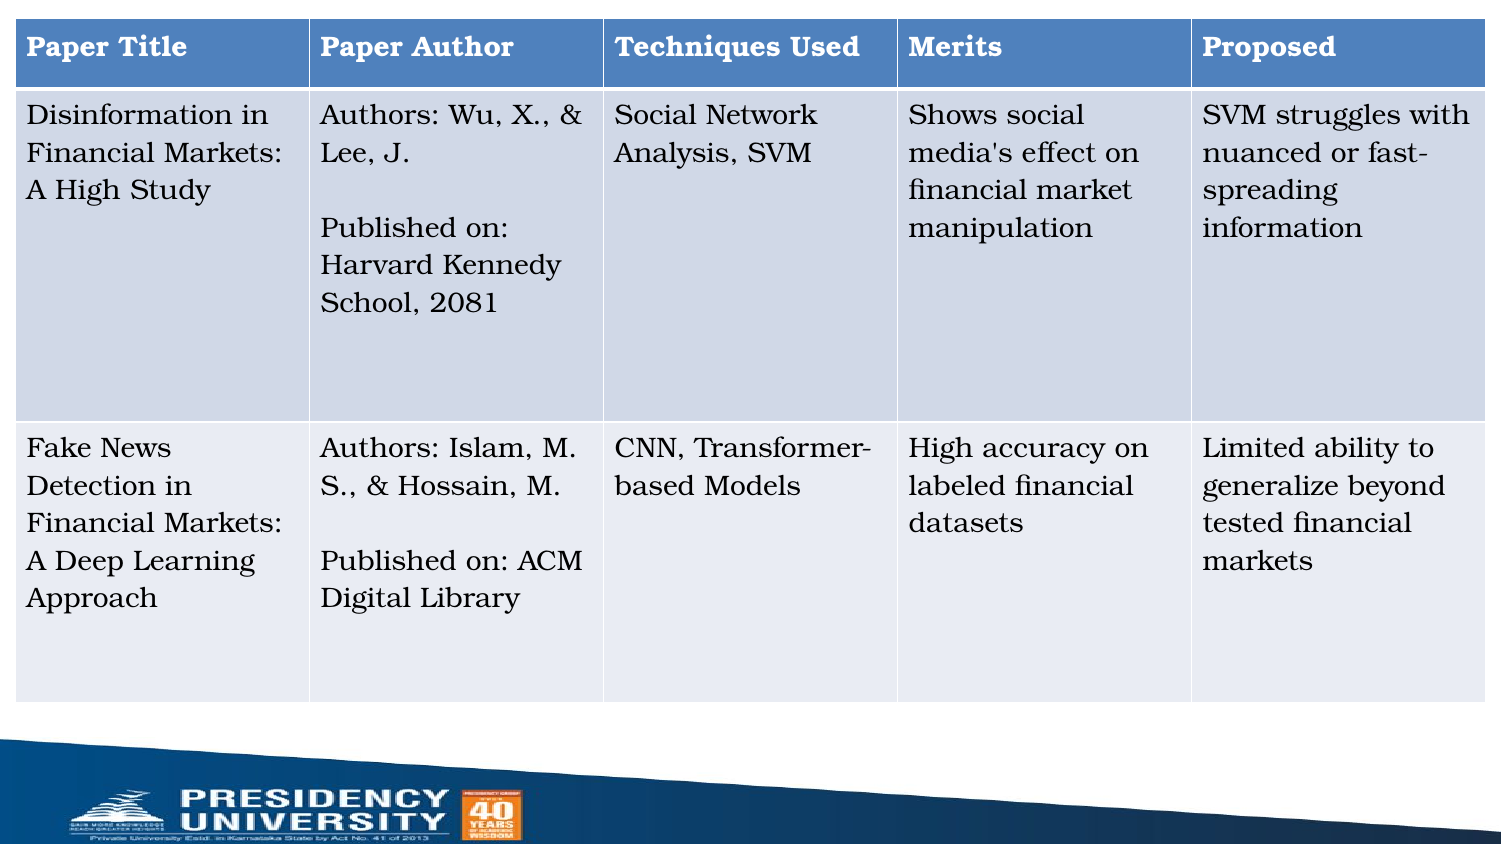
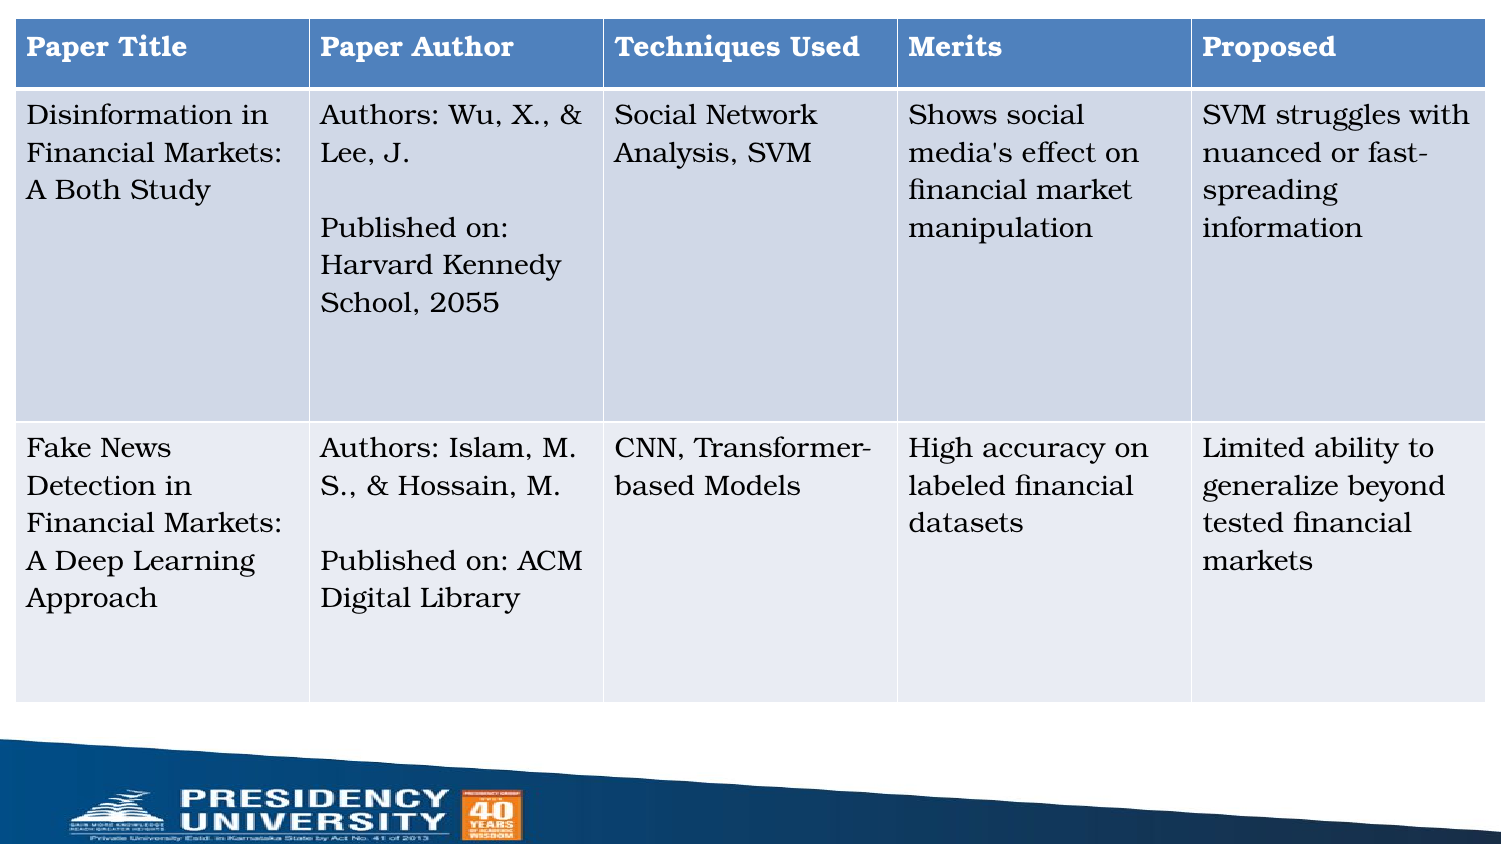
A High: High -> Both (88, 190)
2081: 2081 -> 2055 (465, 303)
